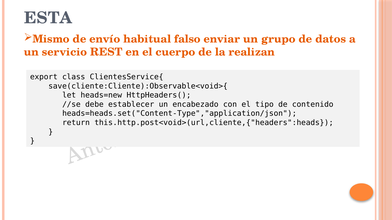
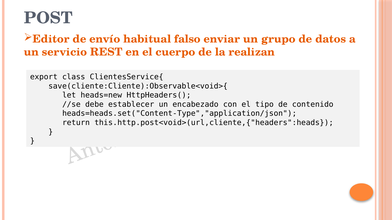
ESTA: ESTA -> POST (48, 18)
Mismo: Mismo -> Editor (51, 39)
